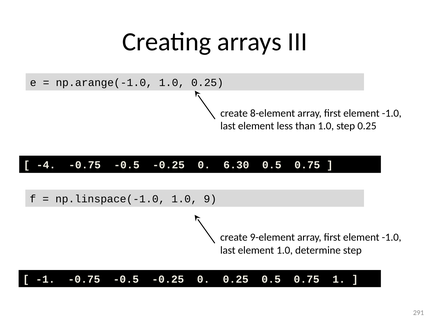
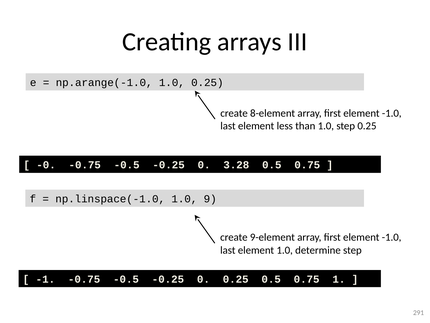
-4: -4 -> -0 (46, 165)
6.30: 6.30 -> 3.28 (236, 165)
